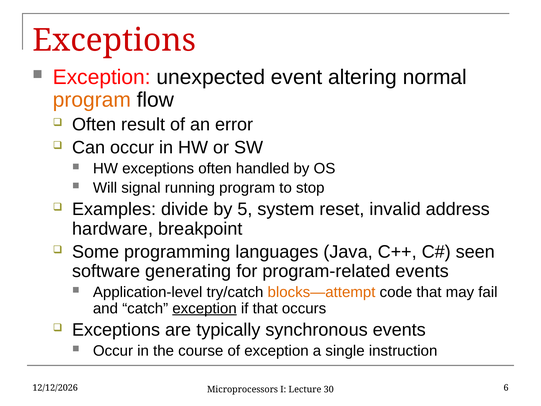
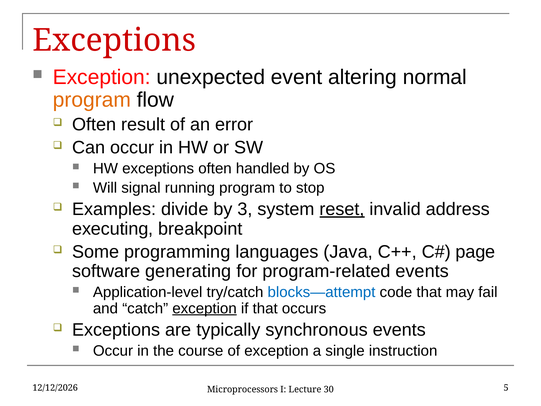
5: 5 -> 3 (245, 209)
reset underline: none -> present (342, 209)
hardware: hardware -> executing (113, 229)
seen: seen -> page (475, 252)
blocks—attempt colour: orange -> blue (322, 292)
6: 6 -> 5 (506, 387)
